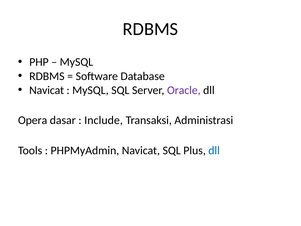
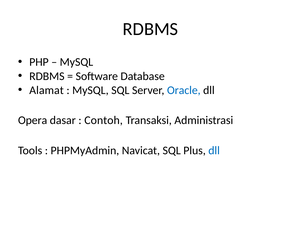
Navicat: Navicat -> Alamat (47, 90)
Oracle colour: purple -> blue (184, 90)
Include: Include -> Contoh (104, 120)
